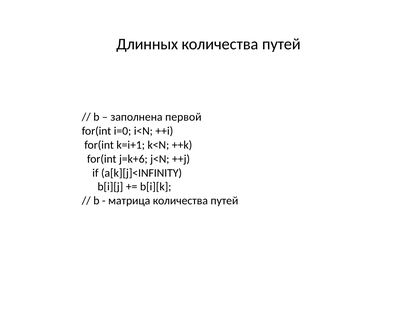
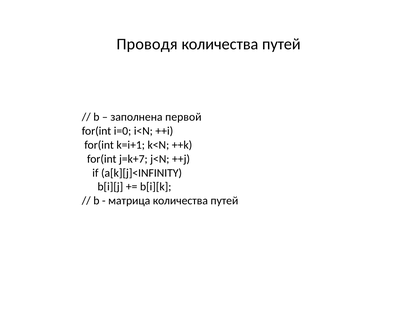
Длинных: Длинных -> Проводя (147, 44)
j=k+6: j=k+6 -> j=k+7 (133, 159)
